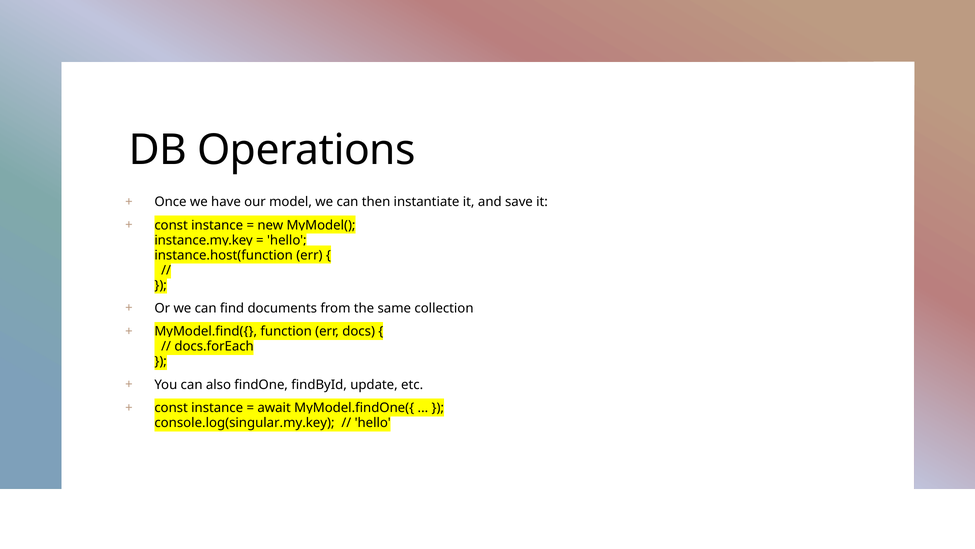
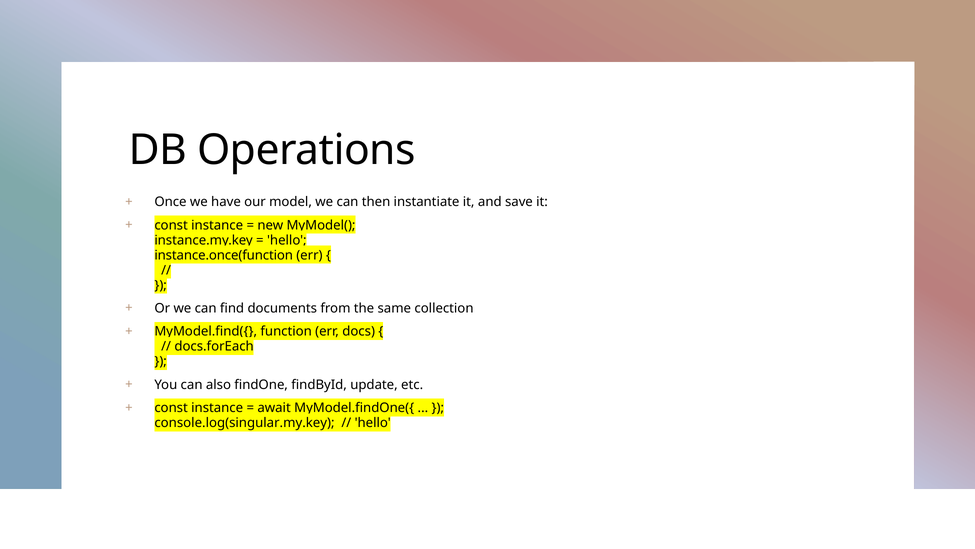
instance.host(function: instance.host(function -> instance.once(function (224, 255)
